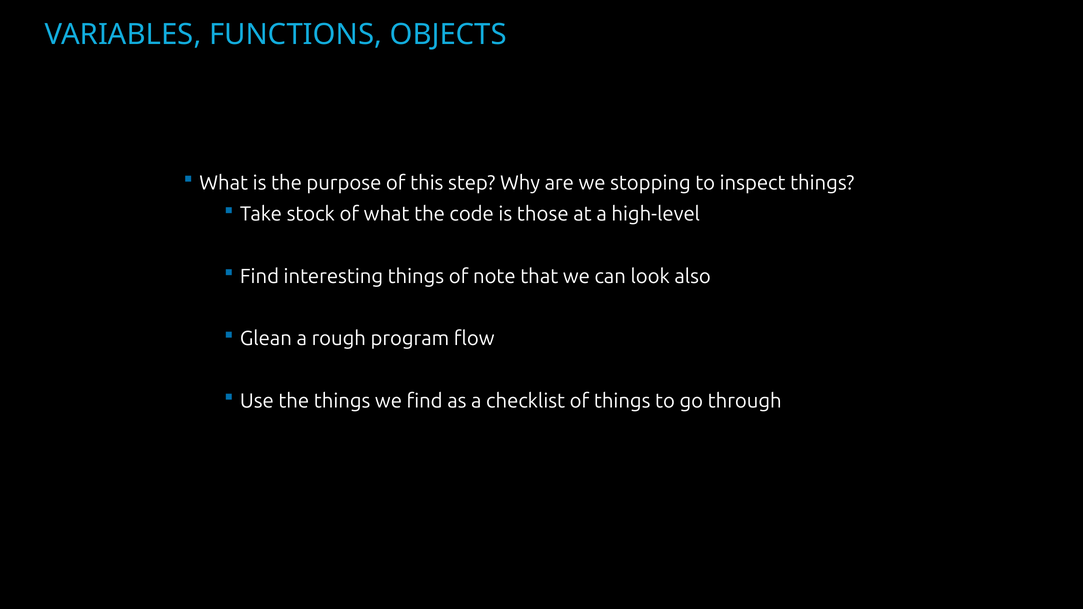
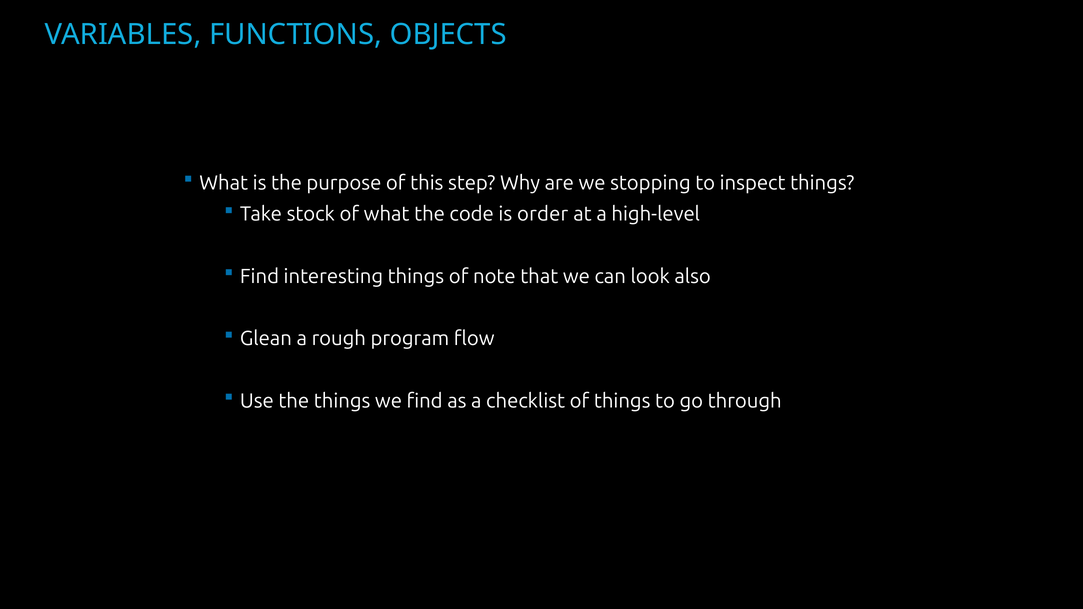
those: those -> order (543, 214)
